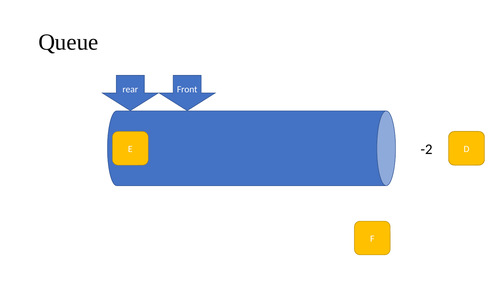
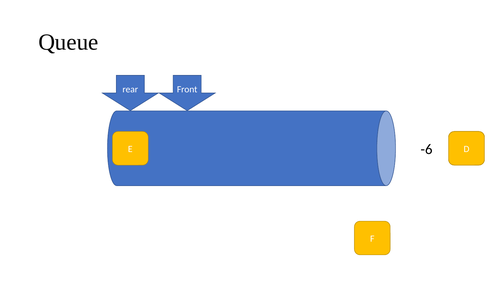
-2: -2 -> -6 (426, 149)
